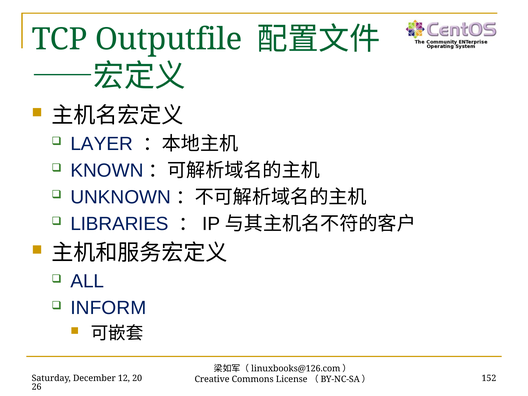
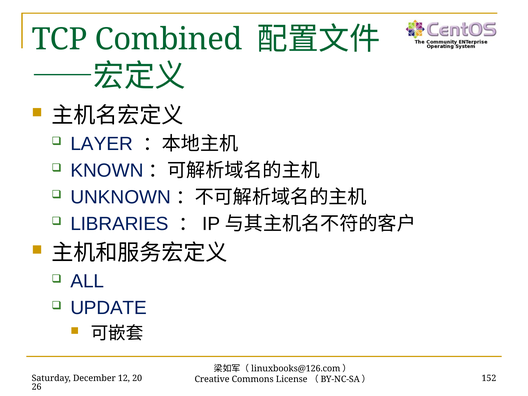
Outputfile: Outputfile -> Combined (169, 39)
INFORM: INFORM -> UPDATE (109, 308)
